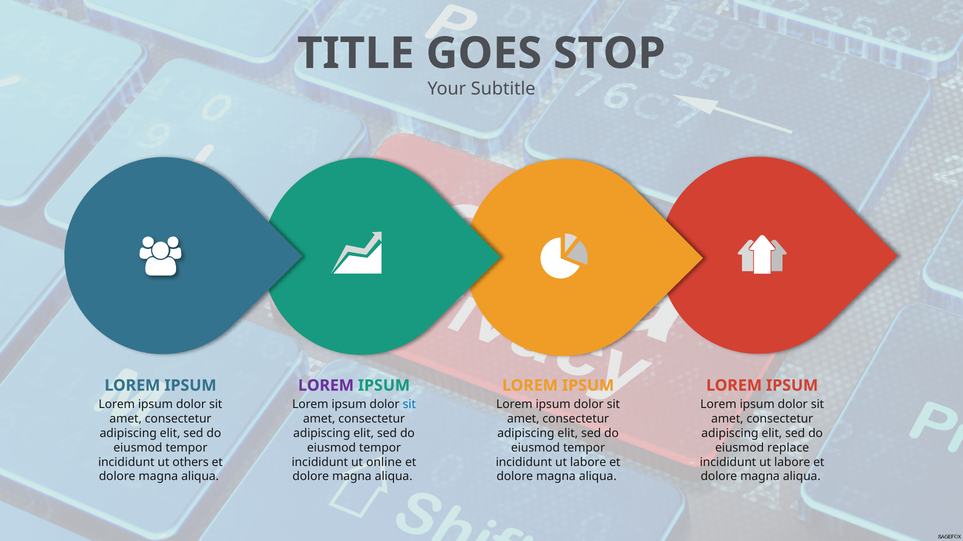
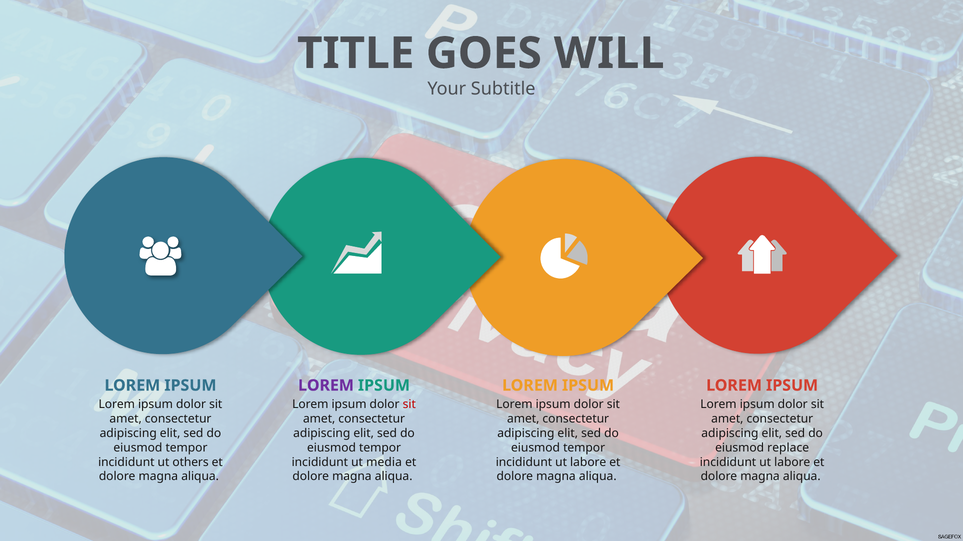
STOP: STOP -> WILL (609, 53)
sit colour: blue -> red (409, 405)
online: online -> media (384, 463)
